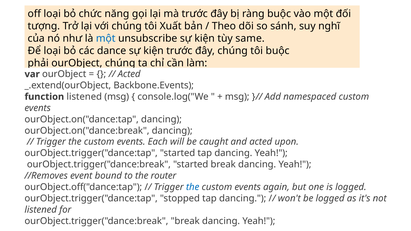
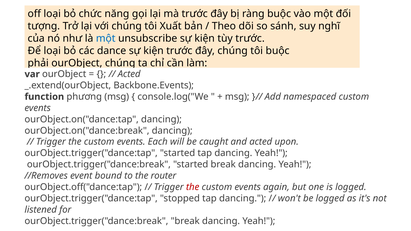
tùy same: same -> trước (250, 39)
function listened: listened -> phương (84, 97)
the colour: blue -> red (193, 187)
